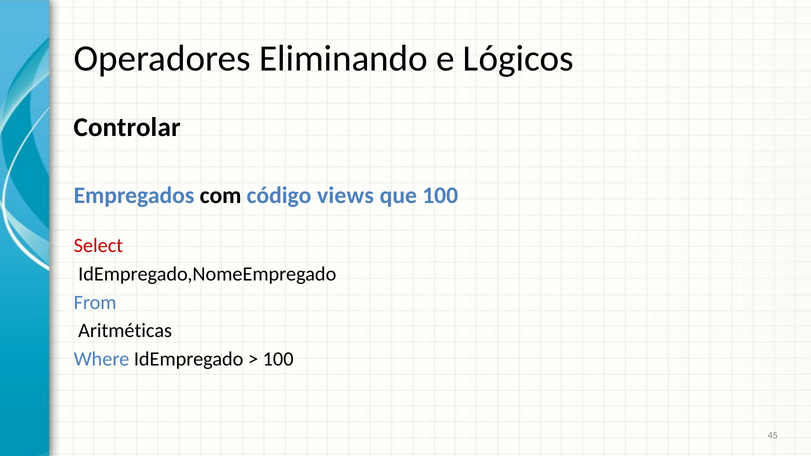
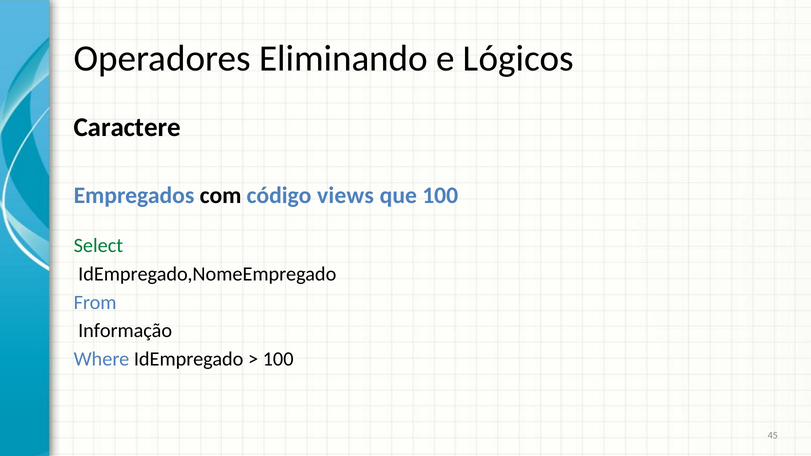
Controlar: Controlar -> Caractere (127, 127)
Select colour: red -> green (98, 246)
Aritméticas: Aritméticas -> Informação (125, 331)
